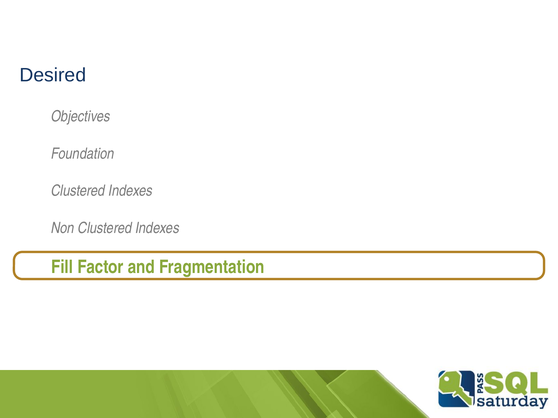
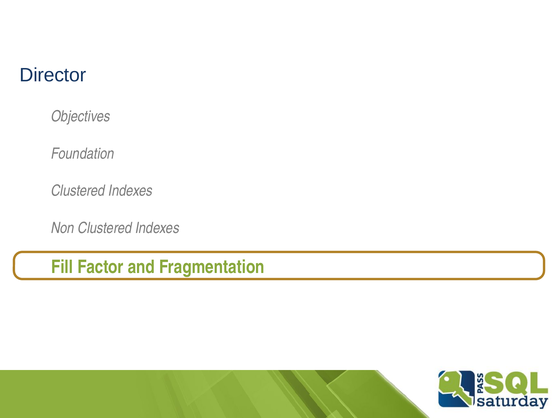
Desired: Desired -> Director (53, 75)
